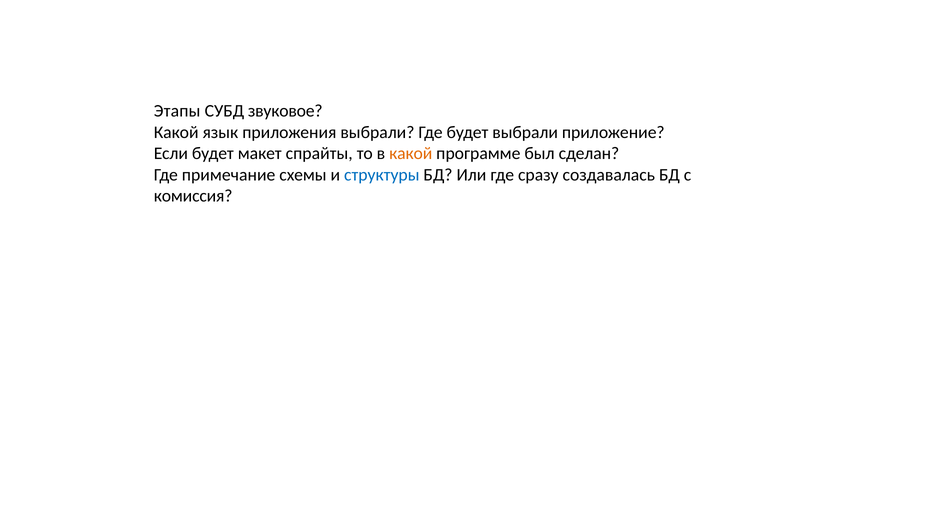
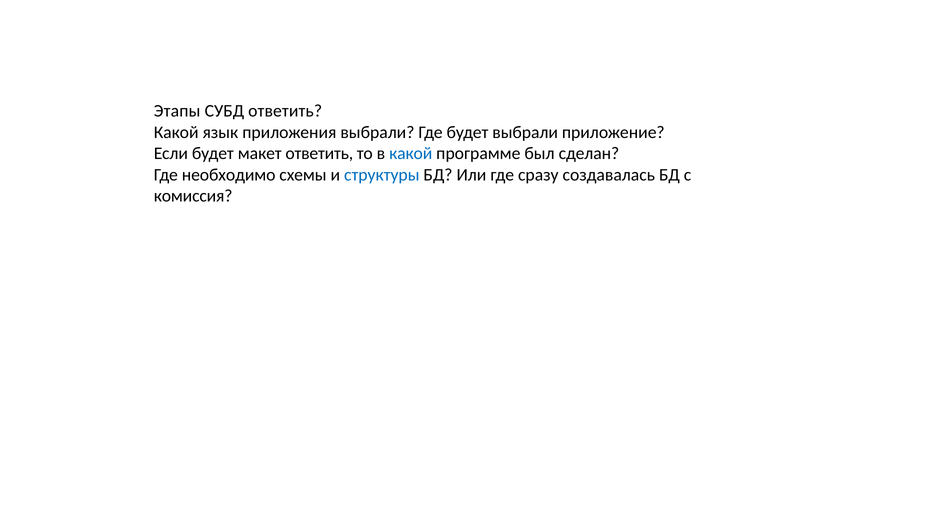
СУБД звуковое: звуковое -> ответить (285, 111)
макет спрайты: спрайты -> ответить (319, 154)
какой colour: orange -> blue (411, 154)
примечание: примечание -> необходимо (229, 175)
